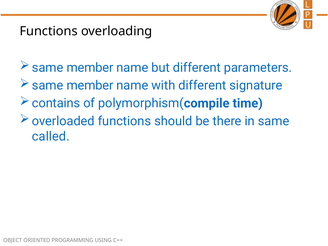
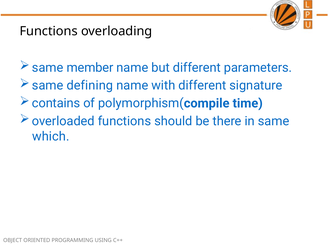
member: member -> defining (90, 85)
called: called -> which (51, 136)
